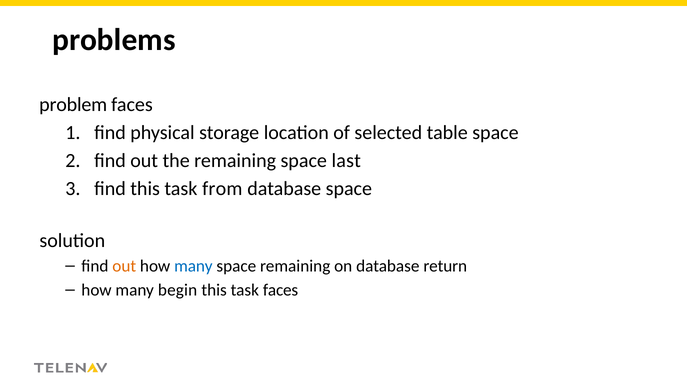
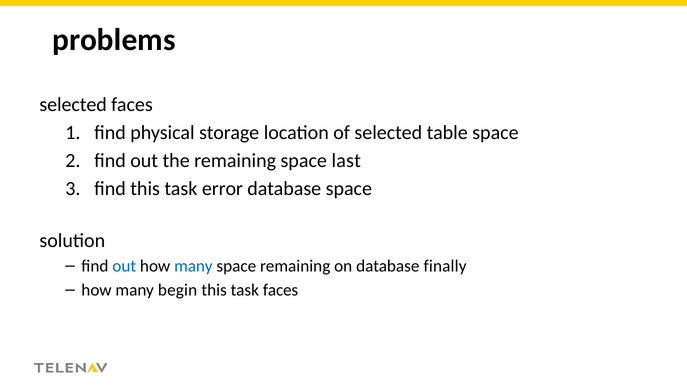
problem: problem -> selected (73, 105)
from: from -> error (222, 189)
out colour: orange -> blue (124, 266)
return: return -> finally (445, 266)
